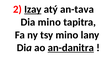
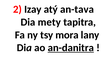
Izay underline: present -> none (33, 9)
Dia mino: mino -> mety (49, 22)
tsy mino: mino -> mora (67, 35)
